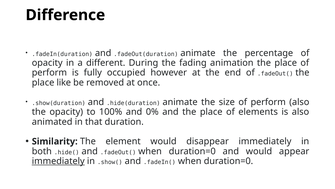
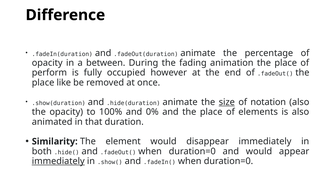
different: different -> between (106, 63)
size underline: none -> present (227, 102)
perform: perform -> notation (268, 102)
